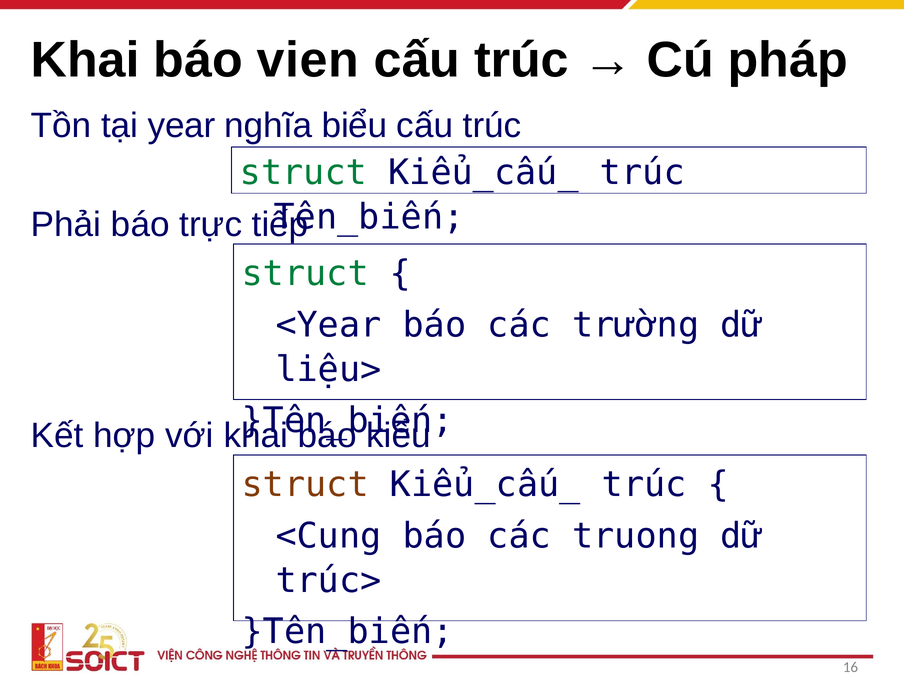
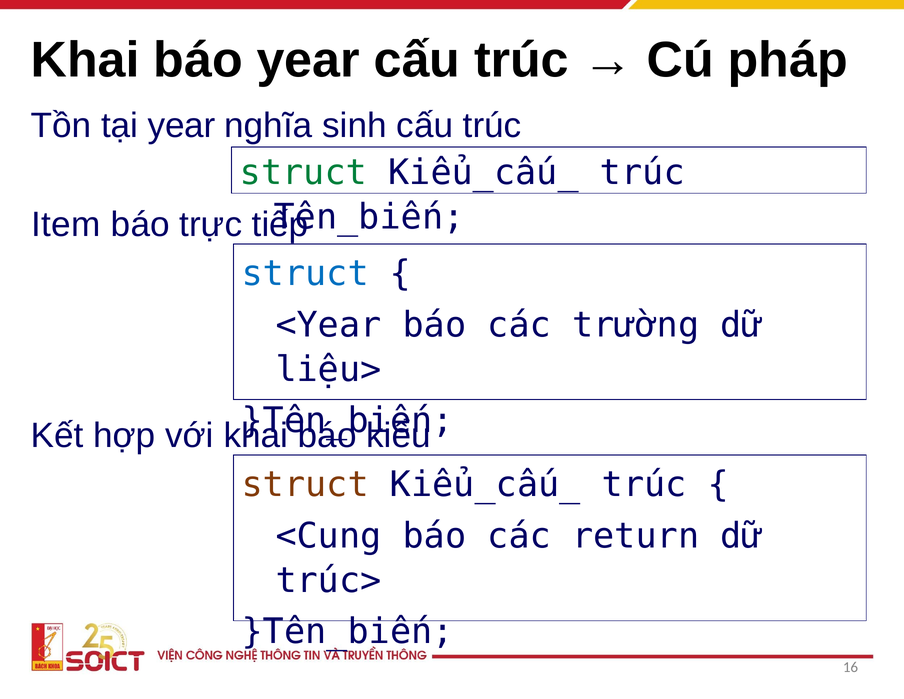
báo vien: vien -> year (308, 60)
biểu: biểu -> sinh (354, 125)
Phải: Phải -> Item (66, 224)
struct colour: green -> blue (305, 274)
truong: truong -> return (636, 536)
